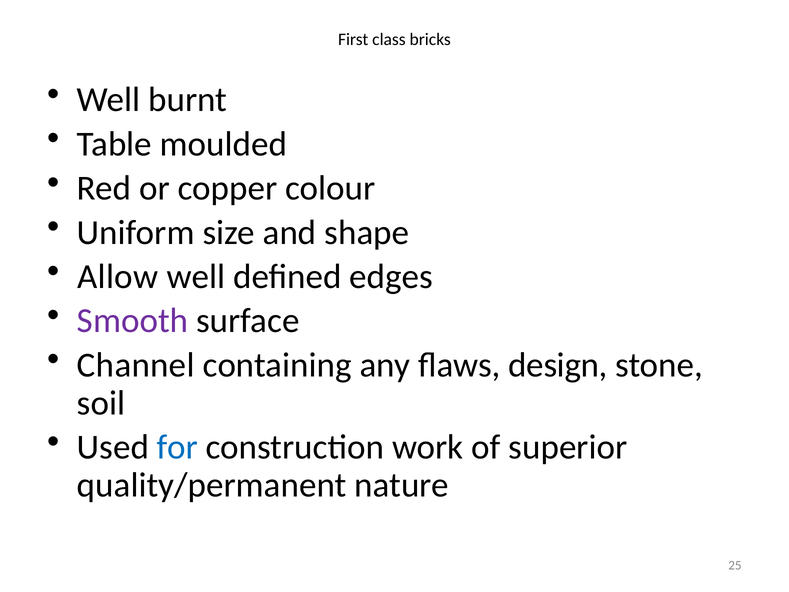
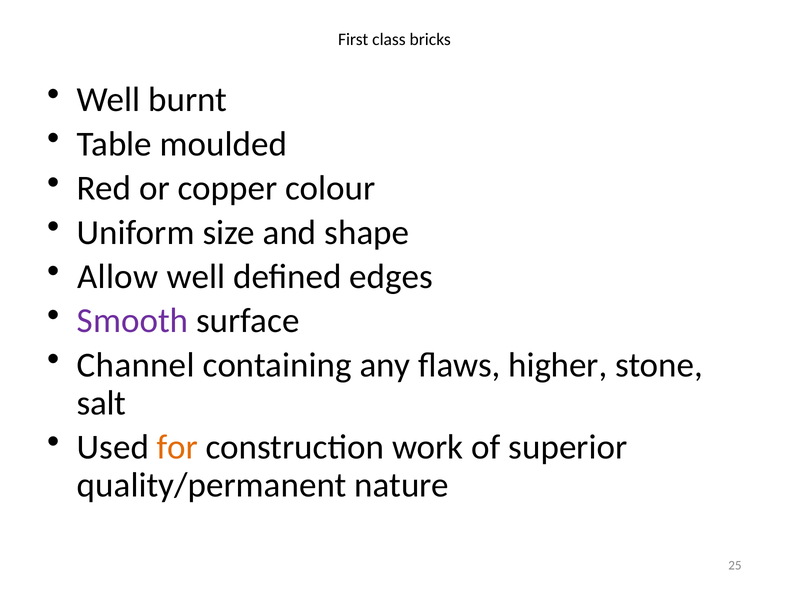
design: design -> higher (558, 365)
soil: soil -> salt (101, 403)
for colour: blue -> orange (177, 447)
